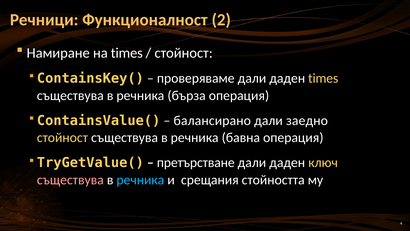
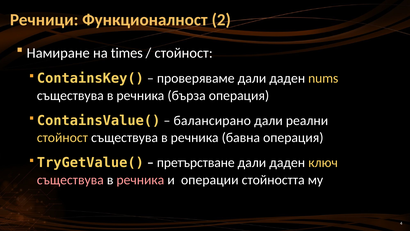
даден times: times -> nums (323, 78)
заедно: заедно -> реални (307, 120)
речника colour: light blue -> pink (140, 180)
срещания: срещания -> операции (210, 180)
